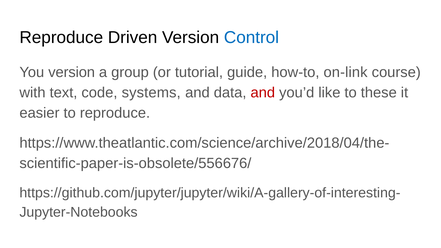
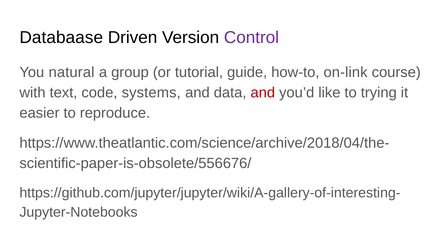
Reproduce: Reproduce -> Databaase (61, 37)
Control colour: blue -> purple (251, 37)
You version: version -> natural (72, 72)
these: these -> trying (379, 93)
